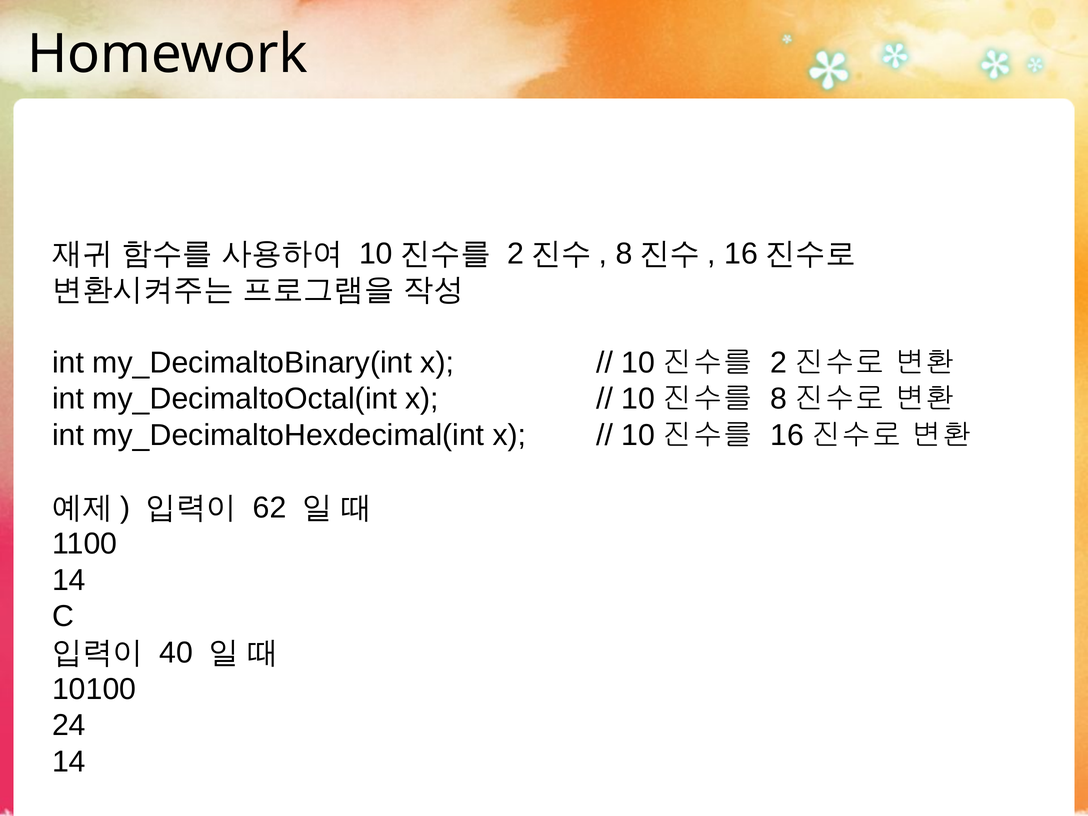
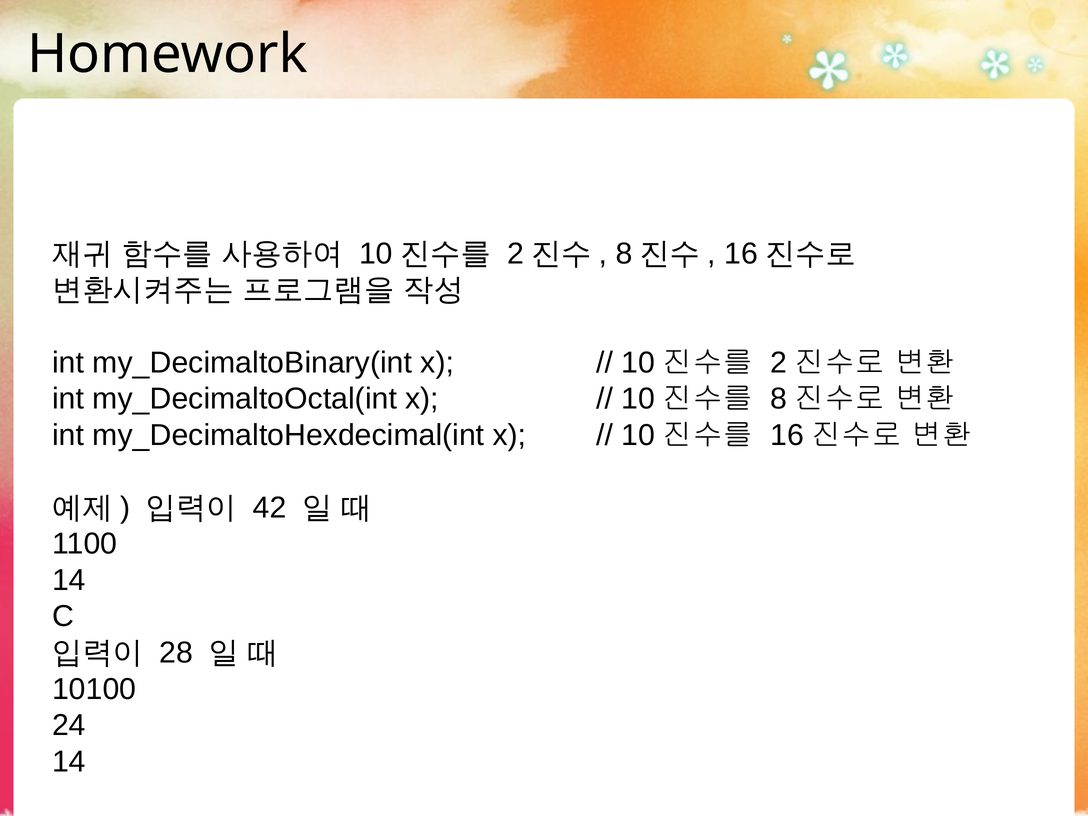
62: 62 -> 42 (270, 508)
40: 40 -> 28 (176, 653)
